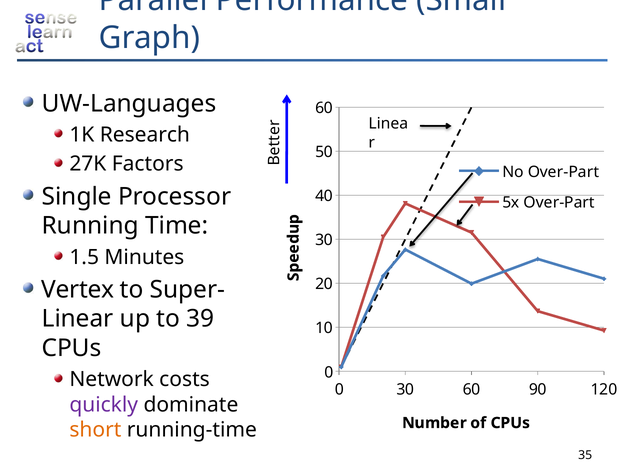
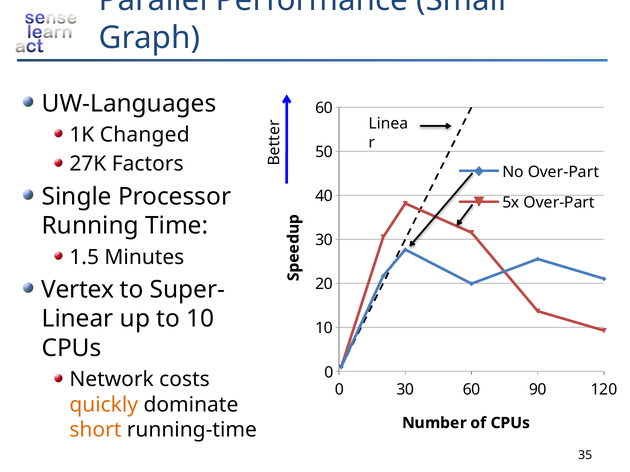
Research: Research -> Changed (145, 135)
to 39: 39 -> 10 (200, 319)
quickly colour: purple -> orange (104, 405)
